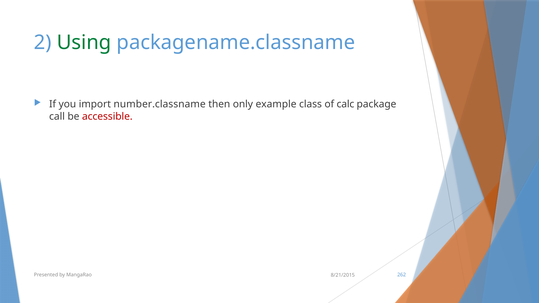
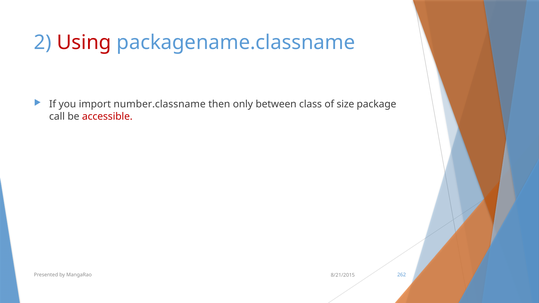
Using colour: green -> red (84, 43)
example: example -> between (276, 104)
calc: calc -> size (345, 104)
